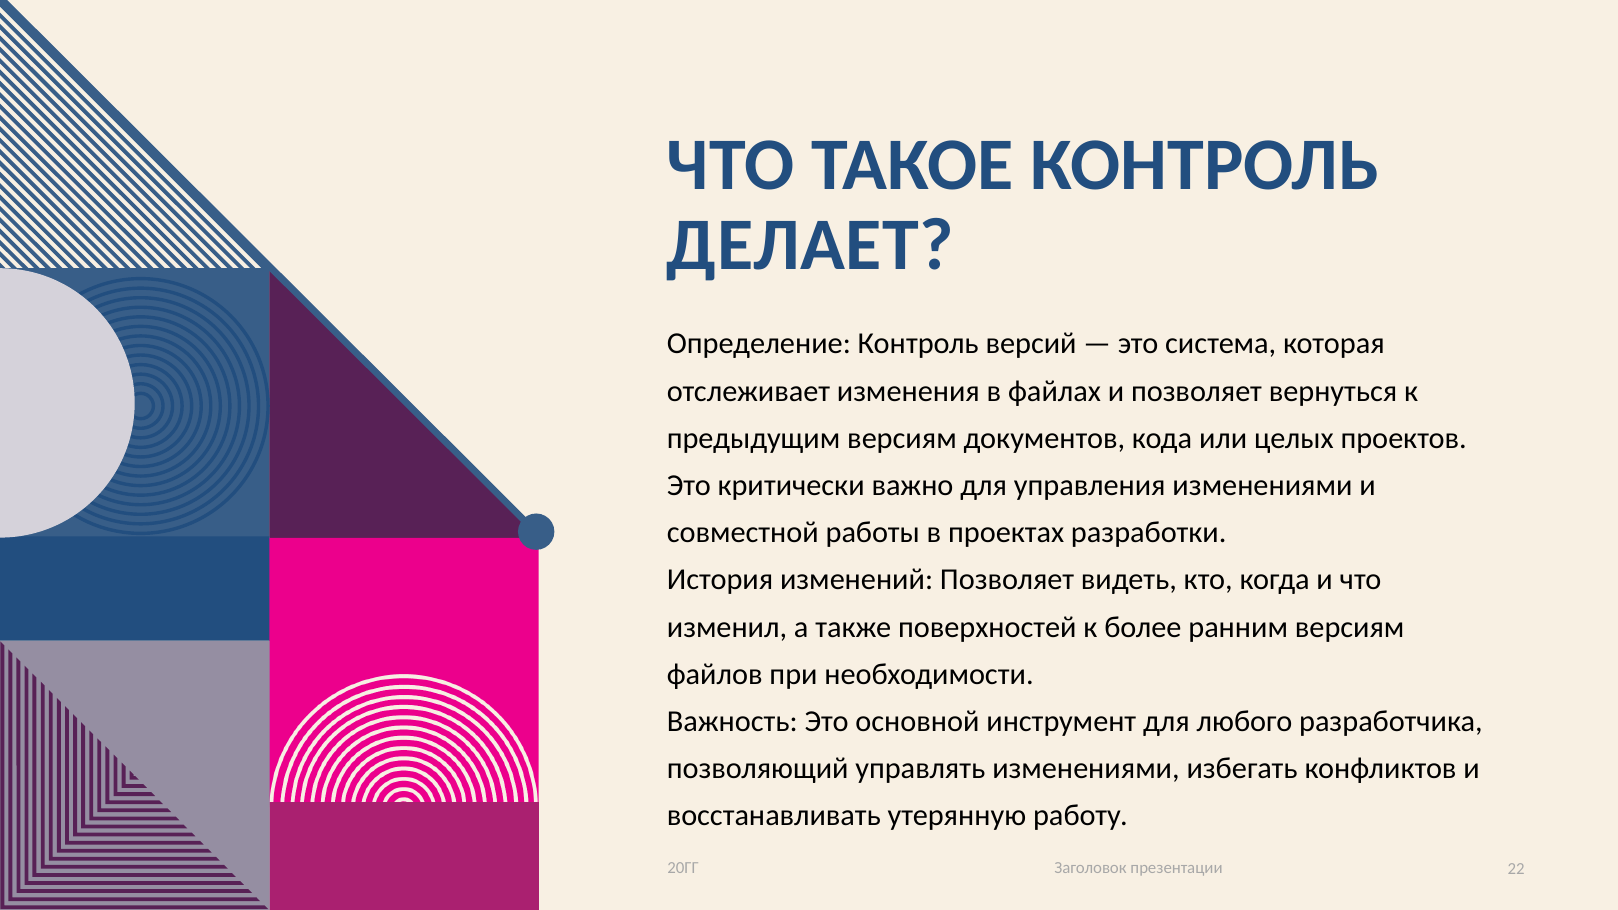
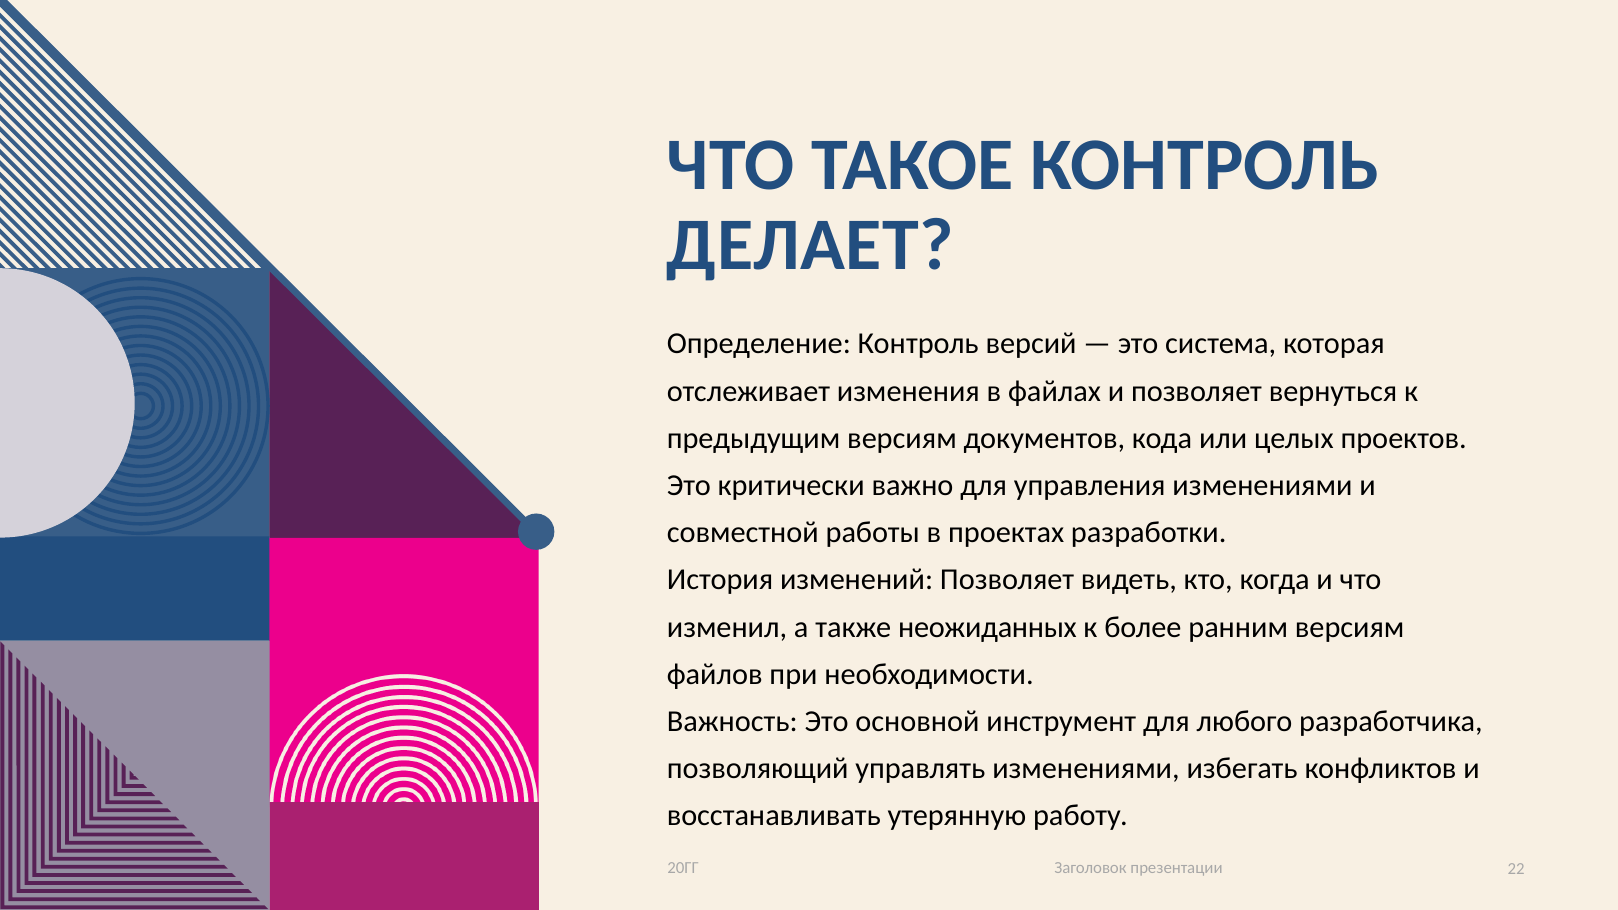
поверхностей: поверхностей -> неожиданных (987, 627)
